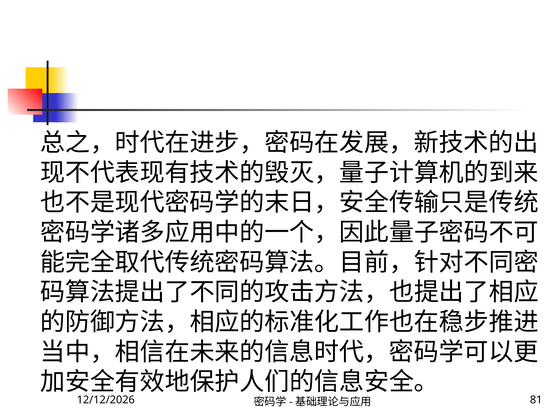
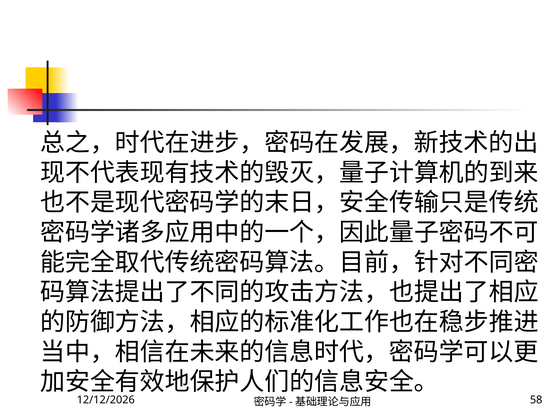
81: 81 -> 58 (536, 400)
